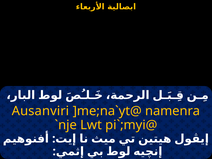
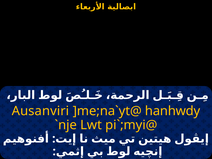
namenra: namenra -> hanhwdy (173, 111)
